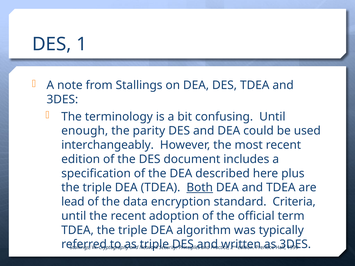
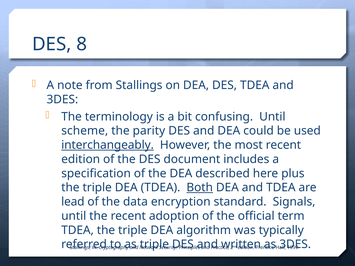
1: 1 -> 8 (82, 44)
enough: enough -> scheme (85, 131)
interchangeably underline: none -> present (108, 145)
Criteria: Criteria -> Signals (294, 202)
